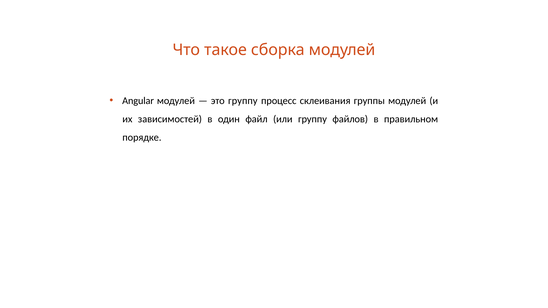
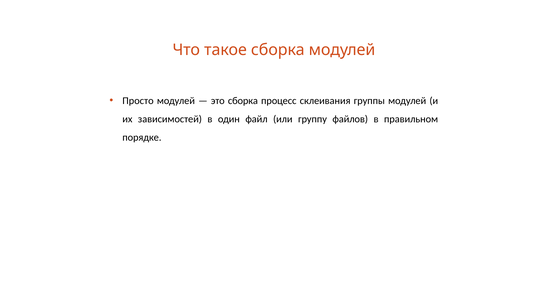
Angular: Angular -> Просто (138, 101)
это группу: группу -> сборка (243, 101)
